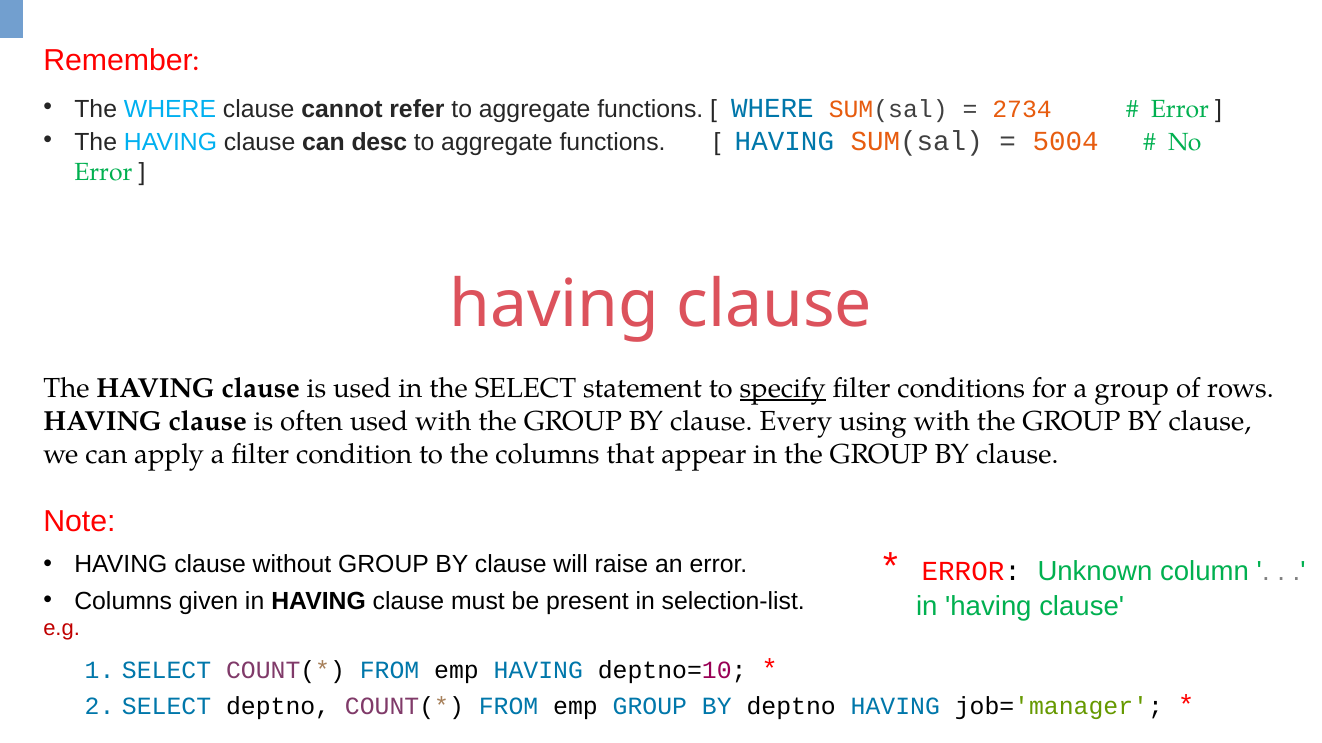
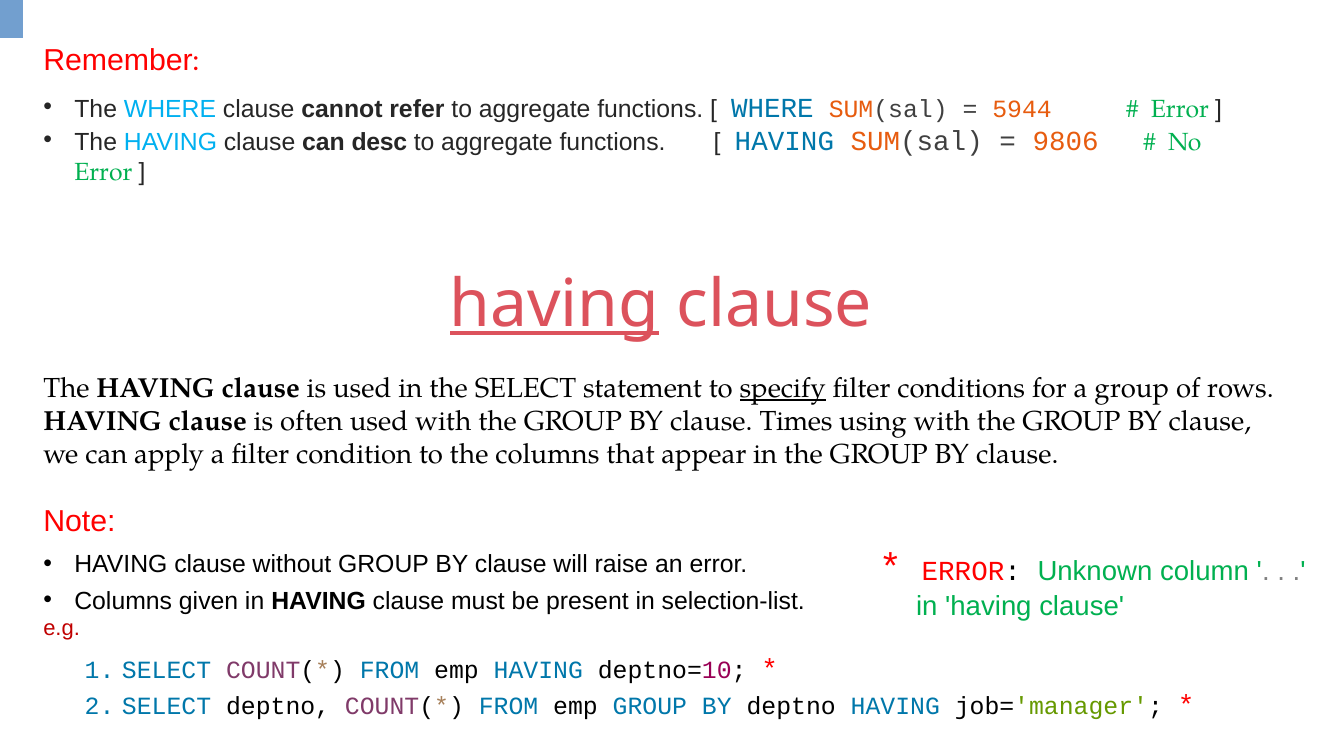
2734: 2734 -> 5944 (1022, 109)
5004: 5004 -> 9806 (1066, 141)
having underline: none -> present (554, 305)
Every: Every -> Times (796, 422)
